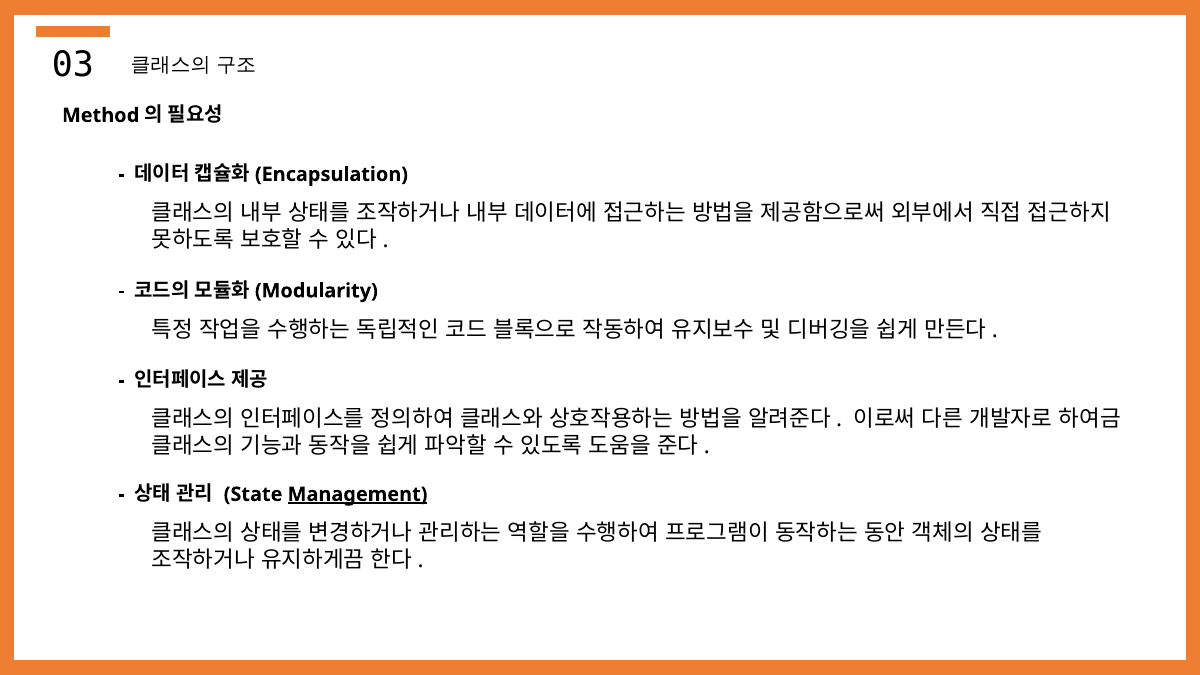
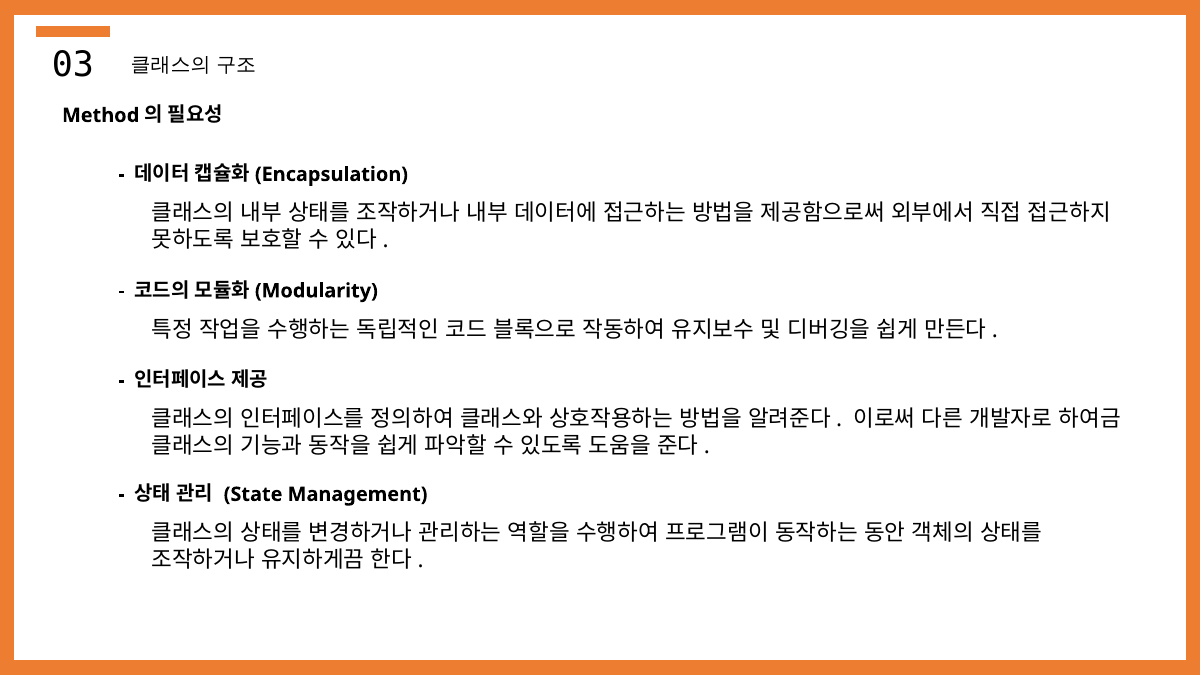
Management underline: present -> none (358, 494)
